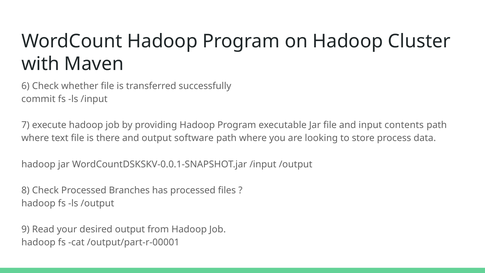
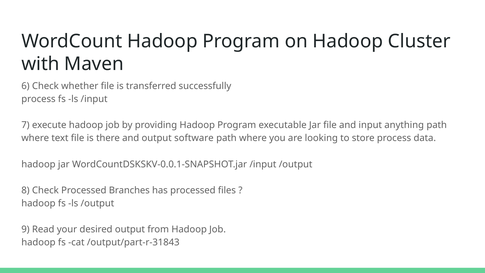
commit: commit -> process (38, 99)
contents: contents -> anything (404, 125)
/output/part-r-00001: /output/part-r-00001 -> /output/part-r-31843 (133, 242)
